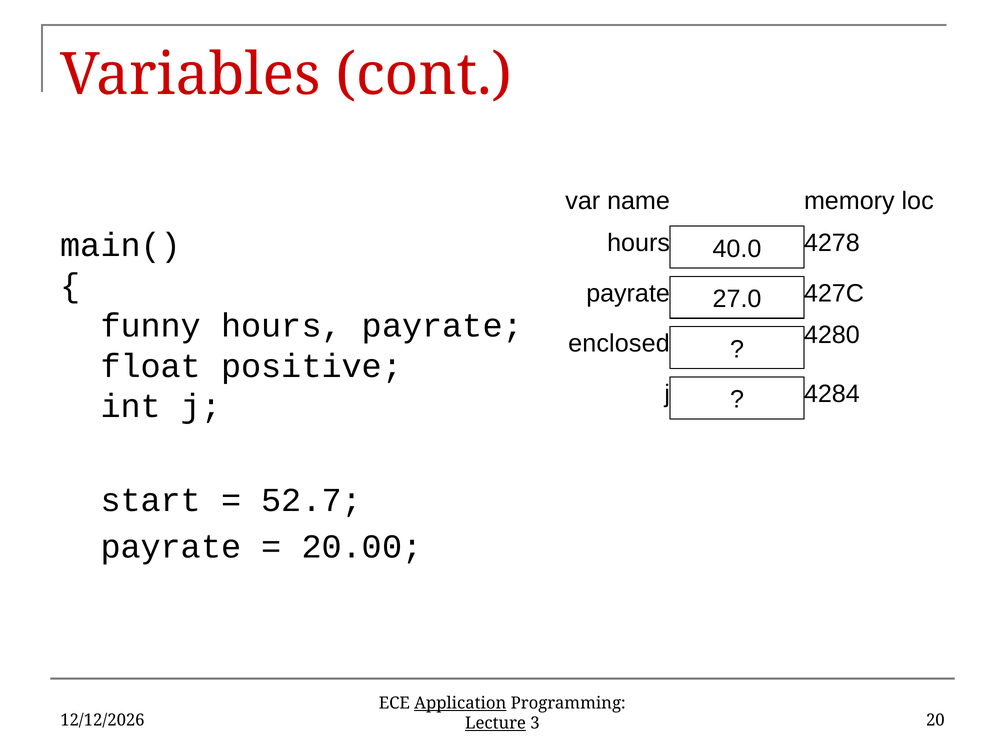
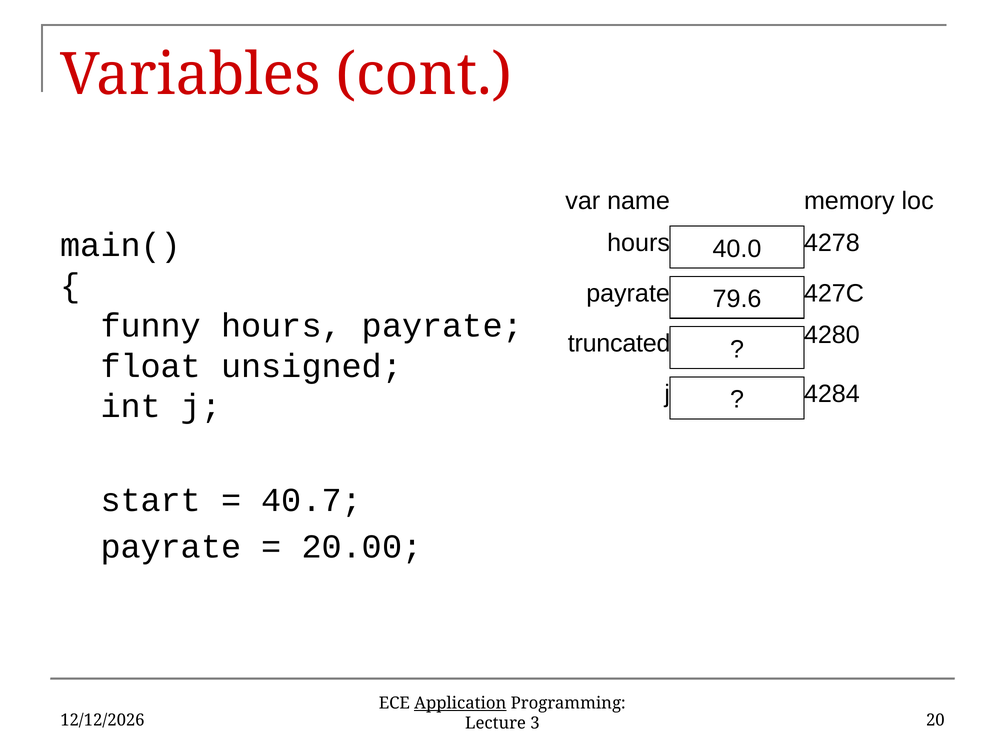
27.0: 27.0 -> 79.6 (737, 299)
enclosed: enclosed -> truncated (619, 343)
positive: positive -> unsigned (312, 366)
52.7: 52.7 -> 40.7 (312, 500)
Lecture underline: present -> none (496, 723)
